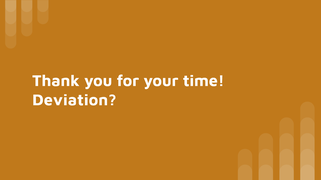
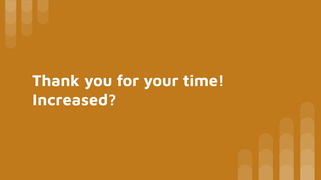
Deviation: Deviation -> Increased (74, 100)
